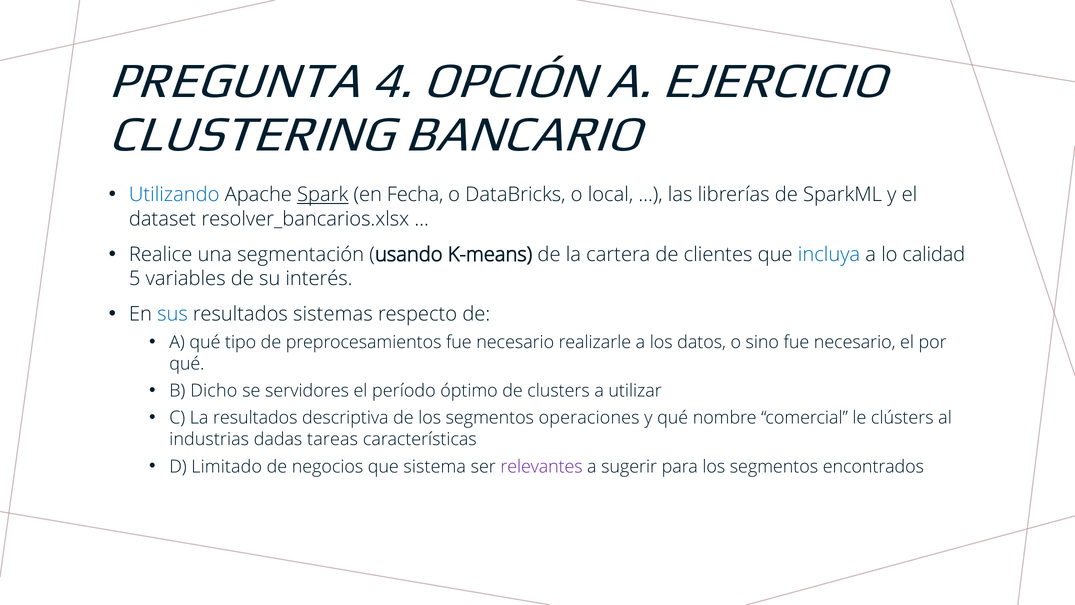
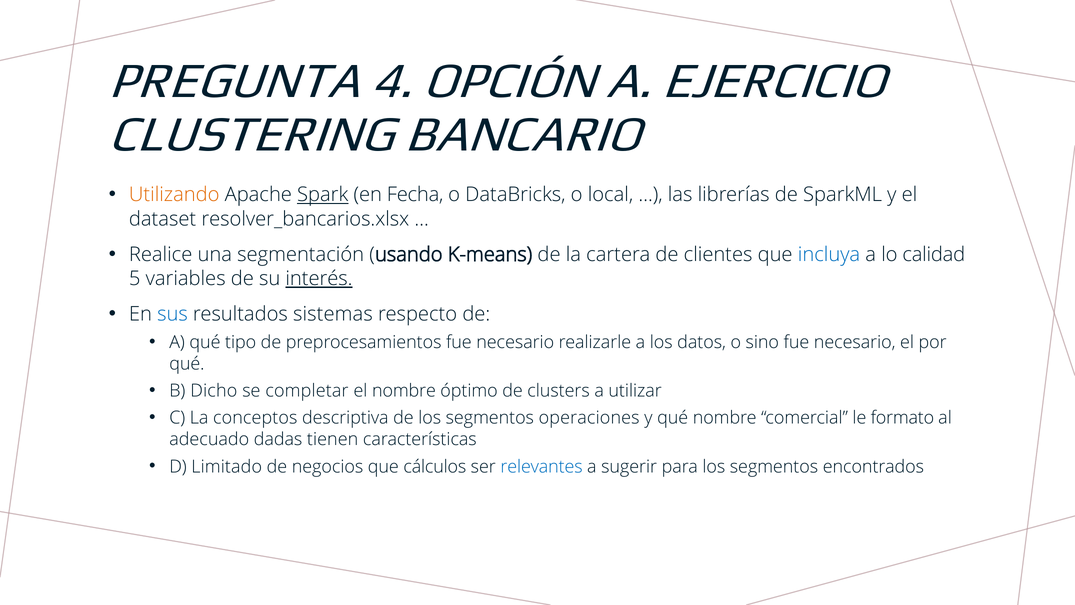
Utilizando colour: blue -> orange (174, 195)
interés underline: none -> present (319, 278)
servidores: servidores -> completar (307, 391)
el período: período -> nombre (404, 391)
La resultados: resultados -> conceptos (255, 418)
clústers: clústers -> formato (902, 418)
industrias: industrias -> adecuado (209, 439)
tareas: tareas -> tienen (333, 439)
sistema: sistema -> cálculos (435, 466)
relevantes colour: purple -> blue (542, 466)
